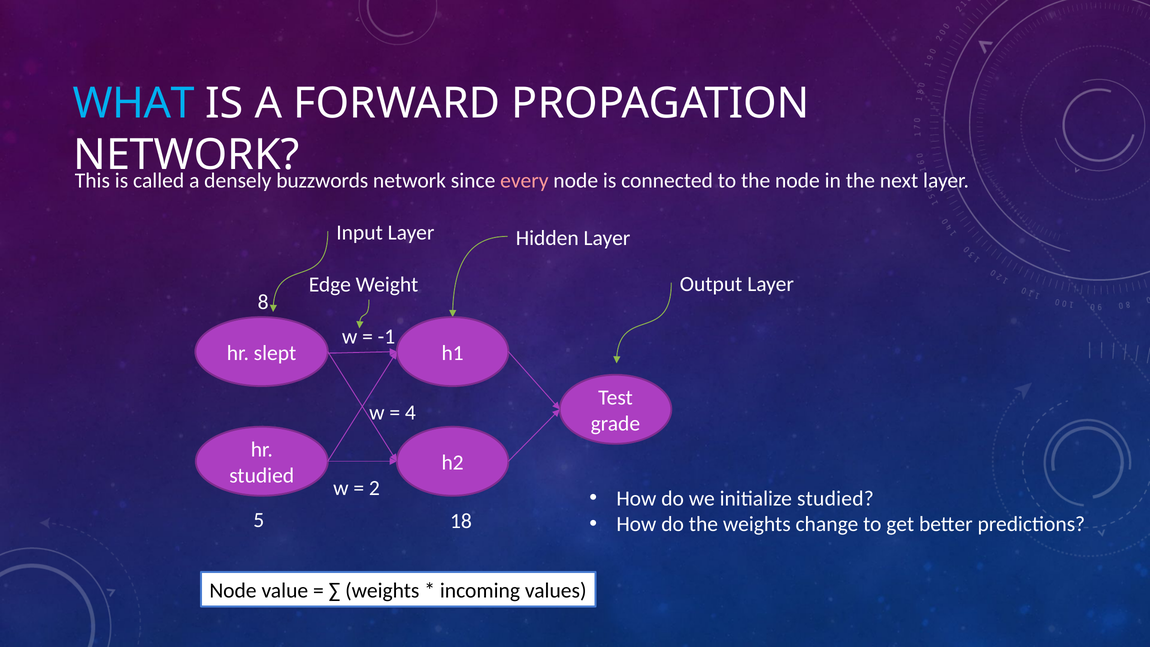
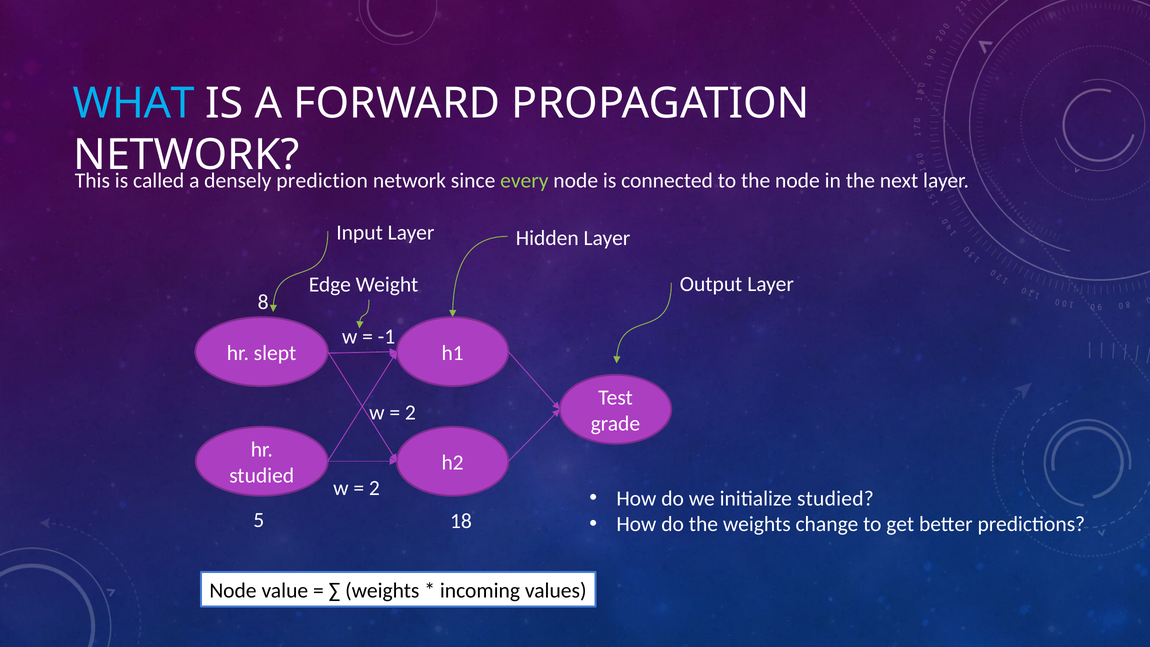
buzzwords: buzzwords -> prediction (322, 180)
every colour: pink -> light green (524, 180)
4: 4 -> 2 (410, 413)
